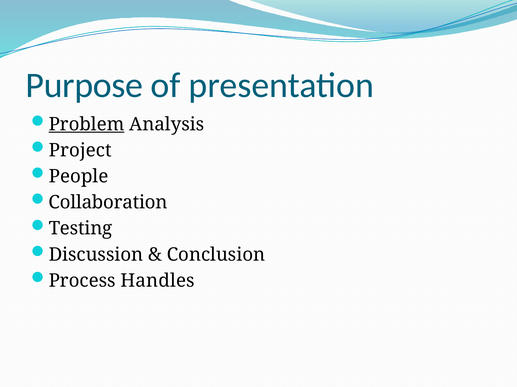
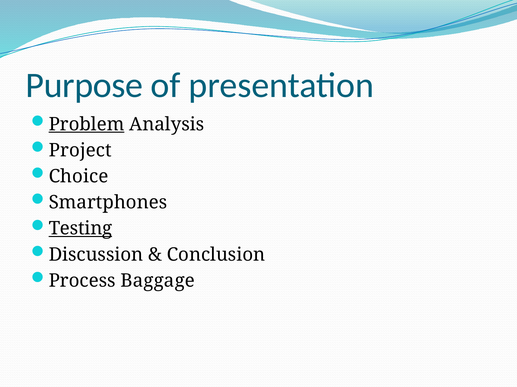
People: People -> Choice (79, 177)
Collaboration: Collaboration -> Smartphones (108, 203)
Testing underline: none -> present (80, 229)
Handles: Handles -> Baggage (158, 281)
